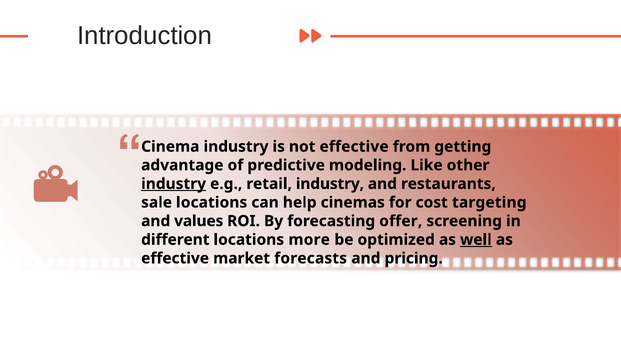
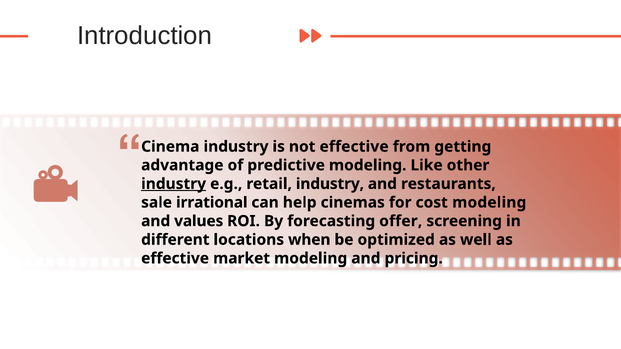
sale locations: locations -> irrational (212, 203)
cost targeting: targeting -> modeling (489, 203)
more: more -> when (309, 240)
well underline: present -> none (476, 240)
market forecasts: forecasts -> modeling (311, 259)
